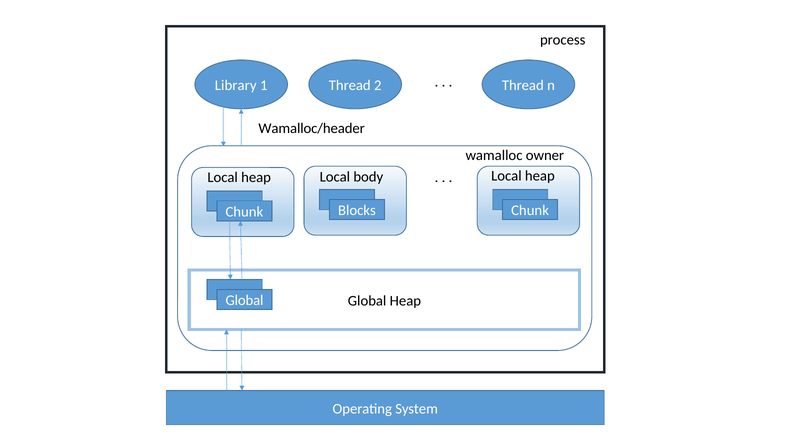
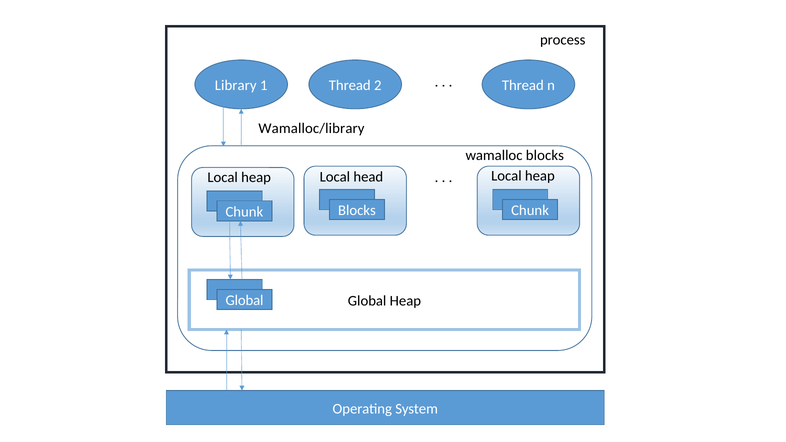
Wamalloc/header: Wamalloc/header -> Wamalloc/library (311, 128)
wamalloc owner: owner -> blocks (545, 156)
body: body -> head (368, 177)
